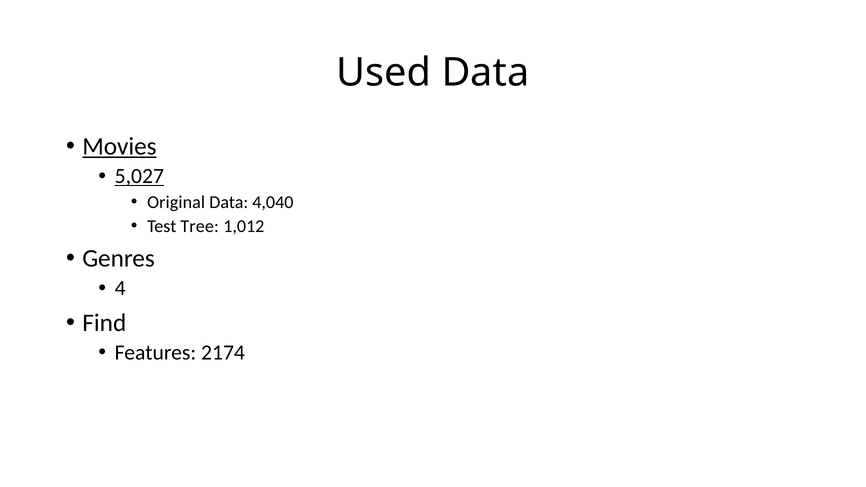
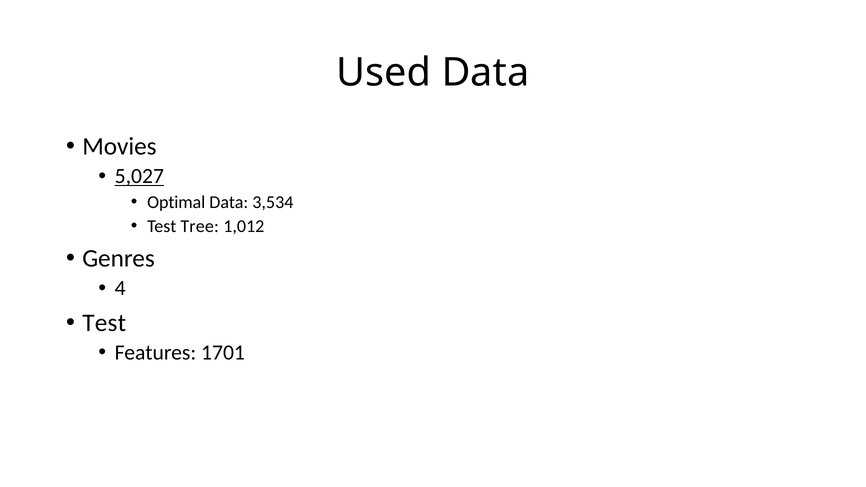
Movies underline: present -> none (119, 146)
Original: Original -> Optimal (176, 202)
4,040: 4,040 -> 3,534 (273, 202)
Find: Find -> Test (104, 323)
2174: 2174 -> 1701 (223, 353)
